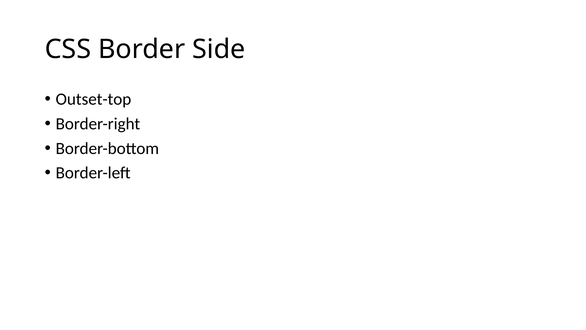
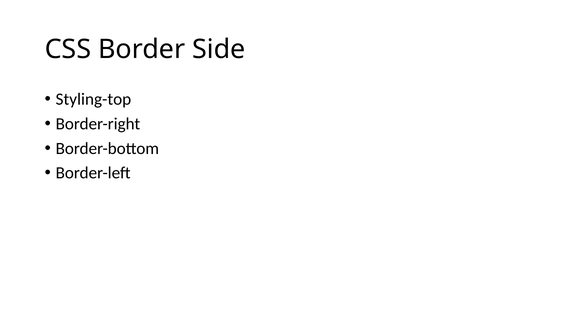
Outset-top: Outset-top -> Styling-top (93, 99)
